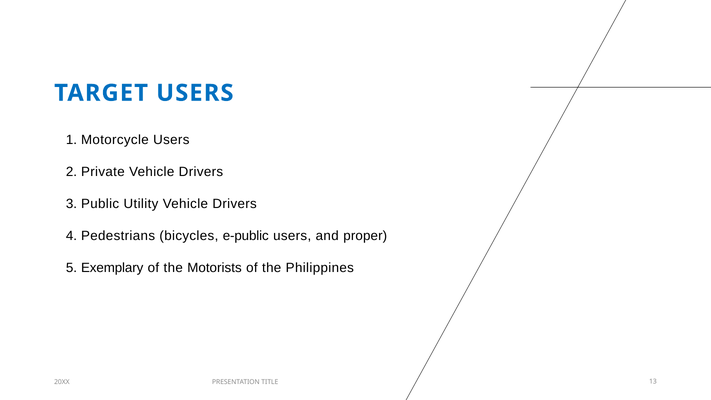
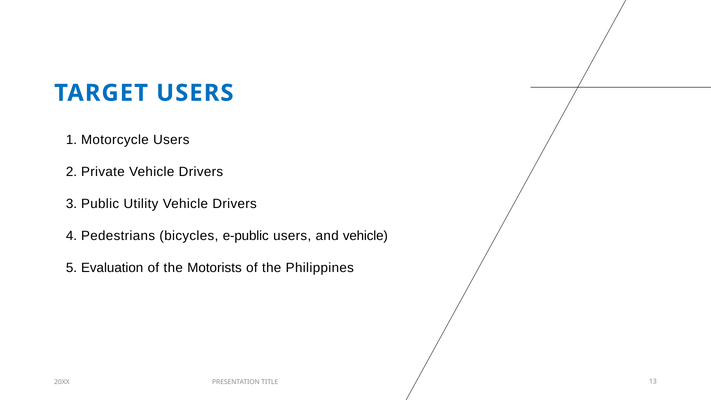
and proper: proper -> vehicle (365, 236)
Exemplary: Exemplary -> Evaluation (112, 268)
